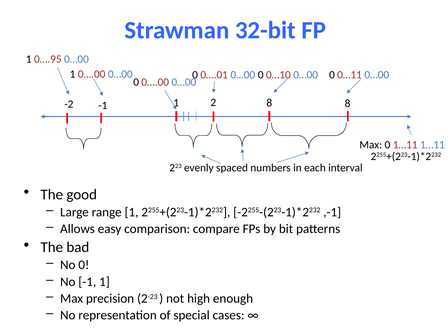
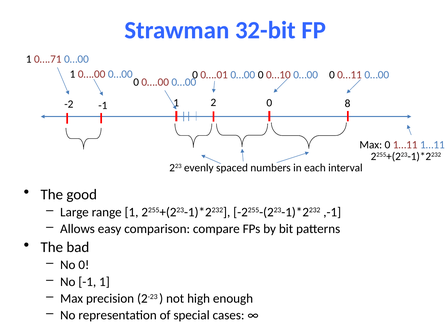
0….95: 0….95 -> 0….71 (48, 59)
2 8: 8 -> 0 (269, 103)
